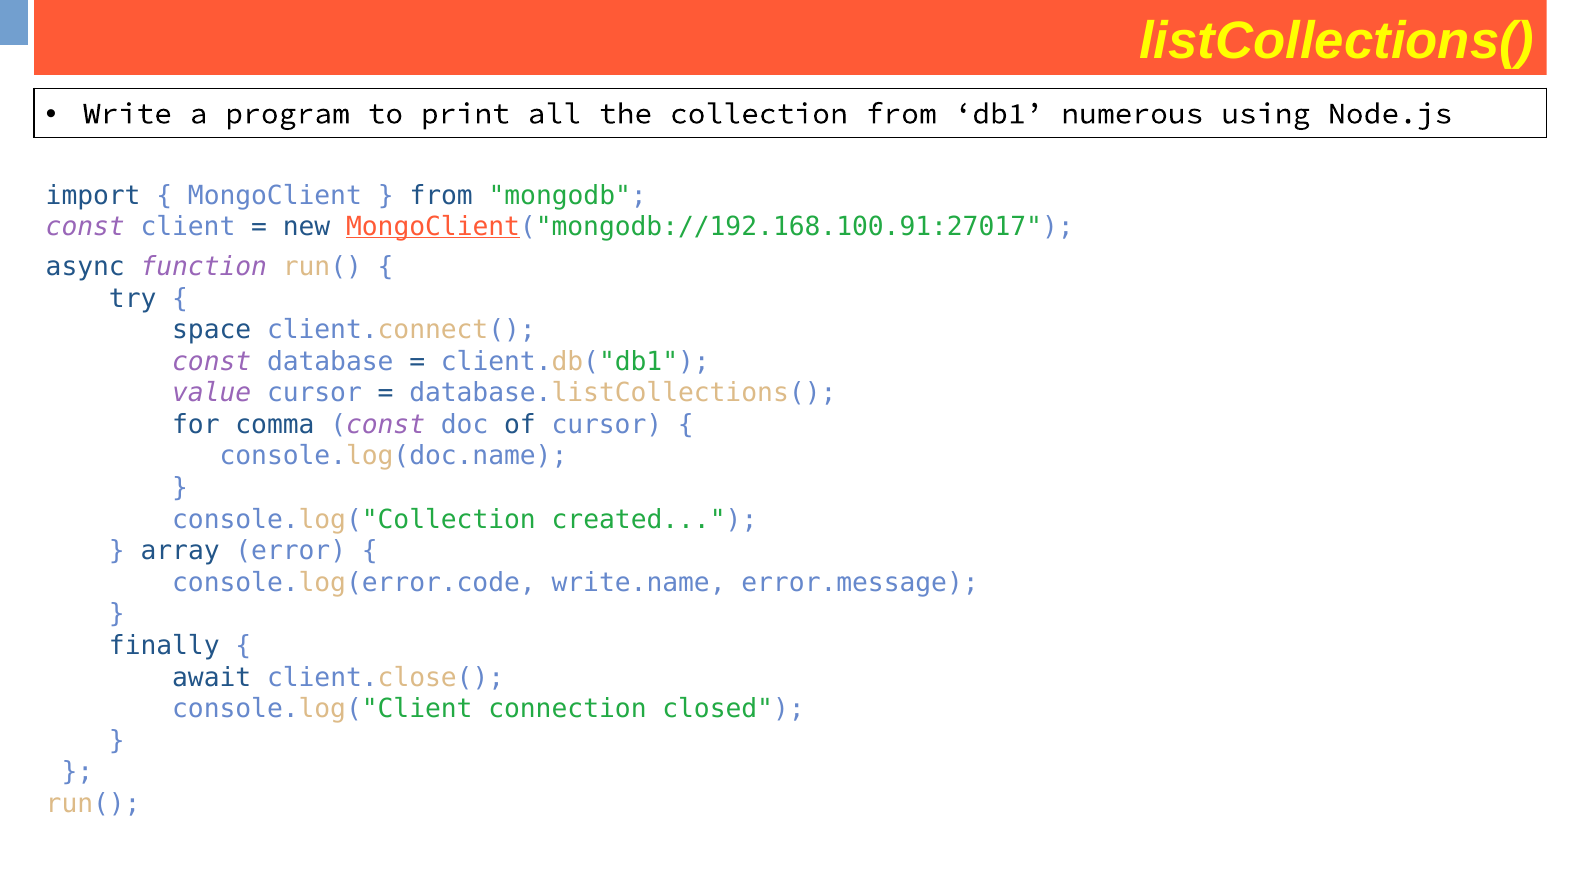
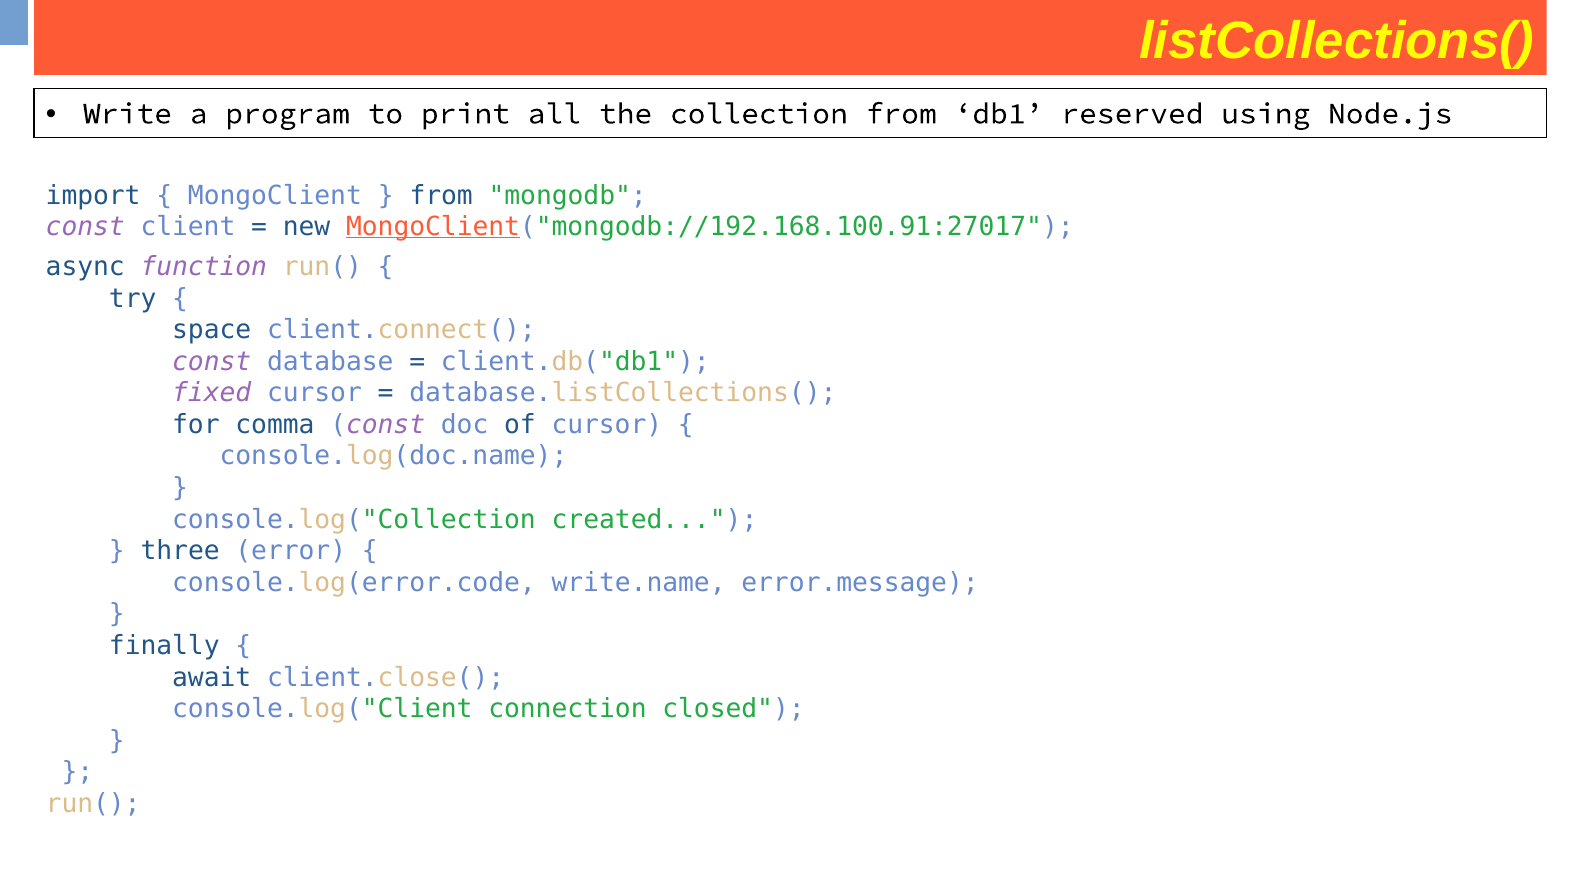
numerous: numerous -> reserved (1132, 114)
value: value -> fixed (212, 393)
array: array -> three (180, 551)
